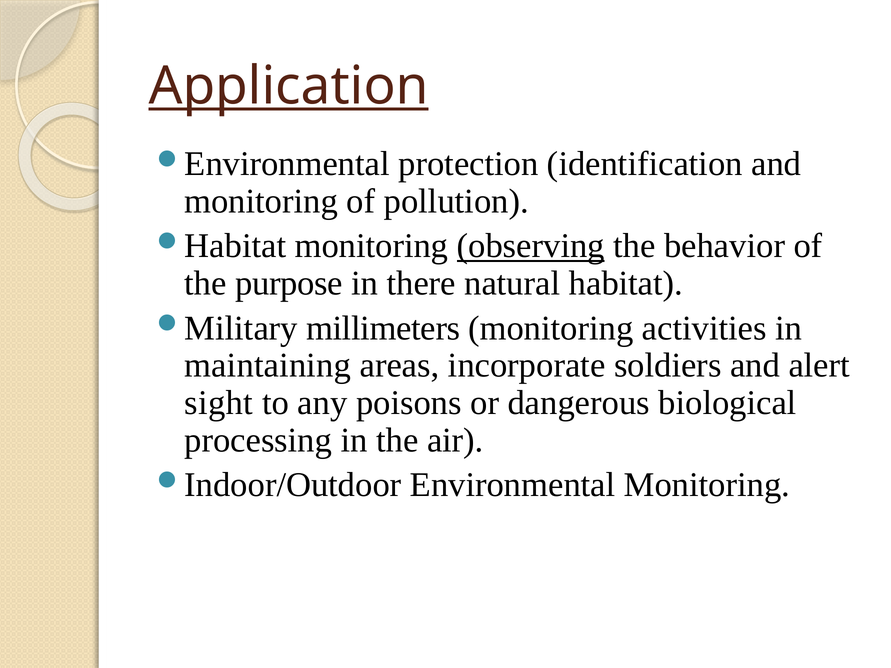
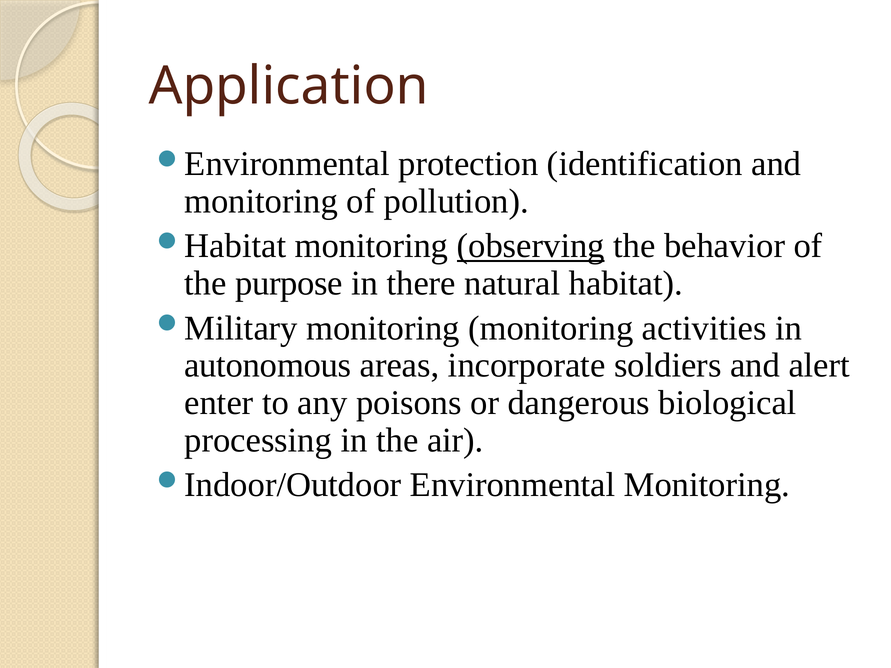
Application underline: present -> none (289, 86)
millimeters: millimeters -> monitoring (383, 328)
maintaining: maintaining -> autonomous (268, 366)
sight: sight -> enter (219, 403)
